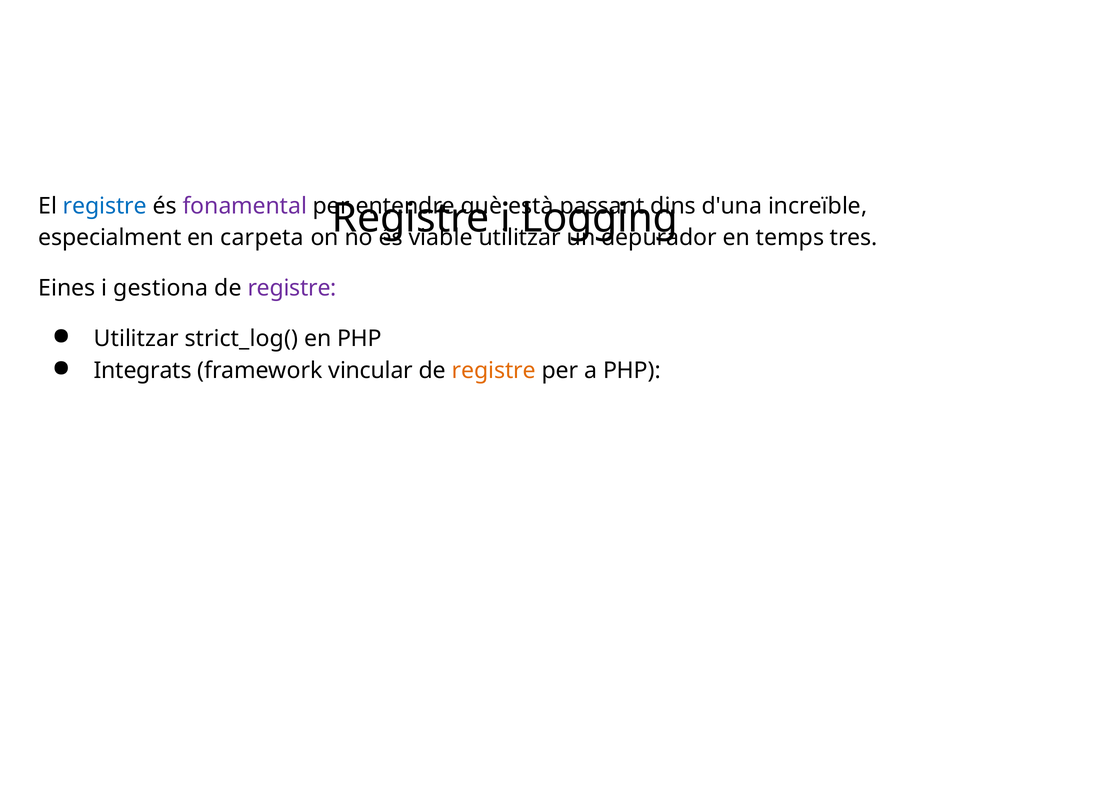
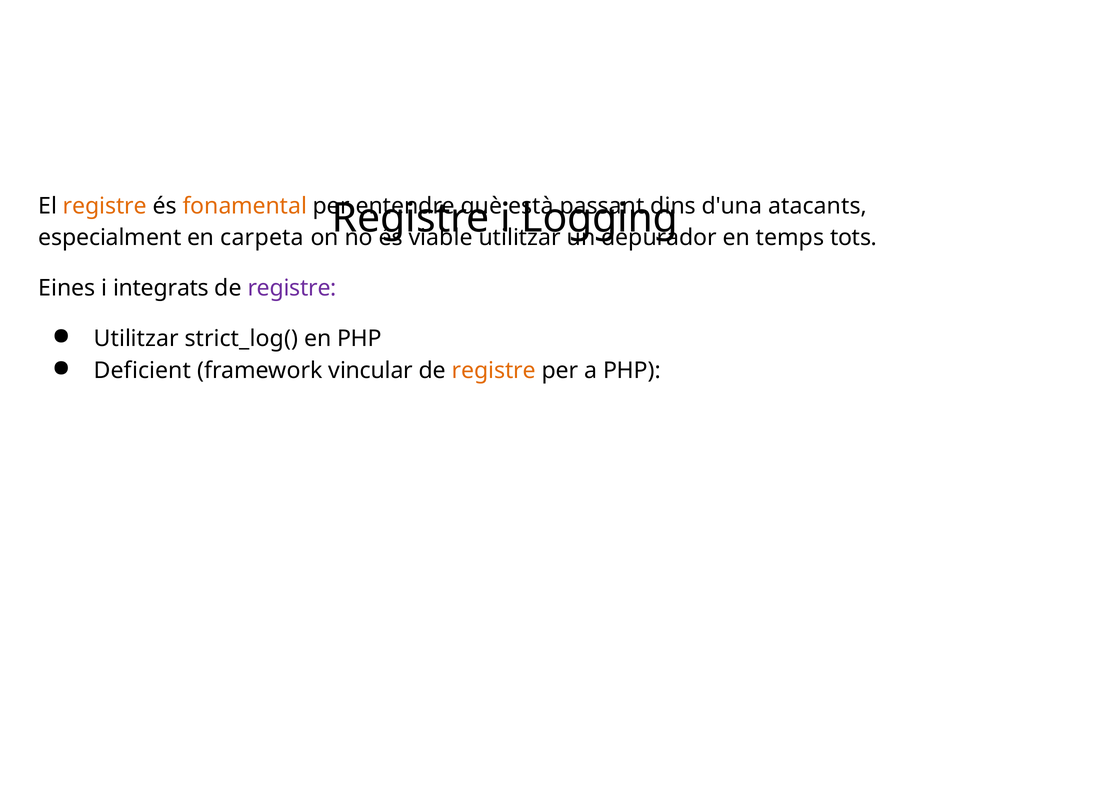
registre colour: blue -> orange (105, 206)
fonamental colour: purple -> orange (245, 206)
increïble: increïble -> atacants (818, 206)
tres: tres -> tots (854, 238)
gestiona: gestiona -> integrats (161, 288)
Integrats: Integrats -> Deficient (143, 371)
